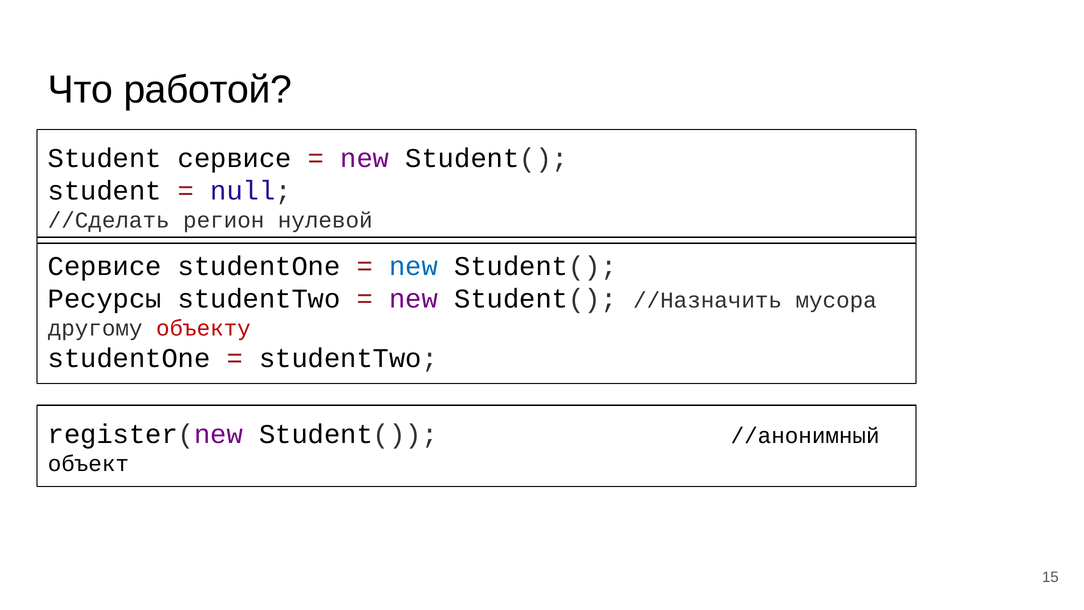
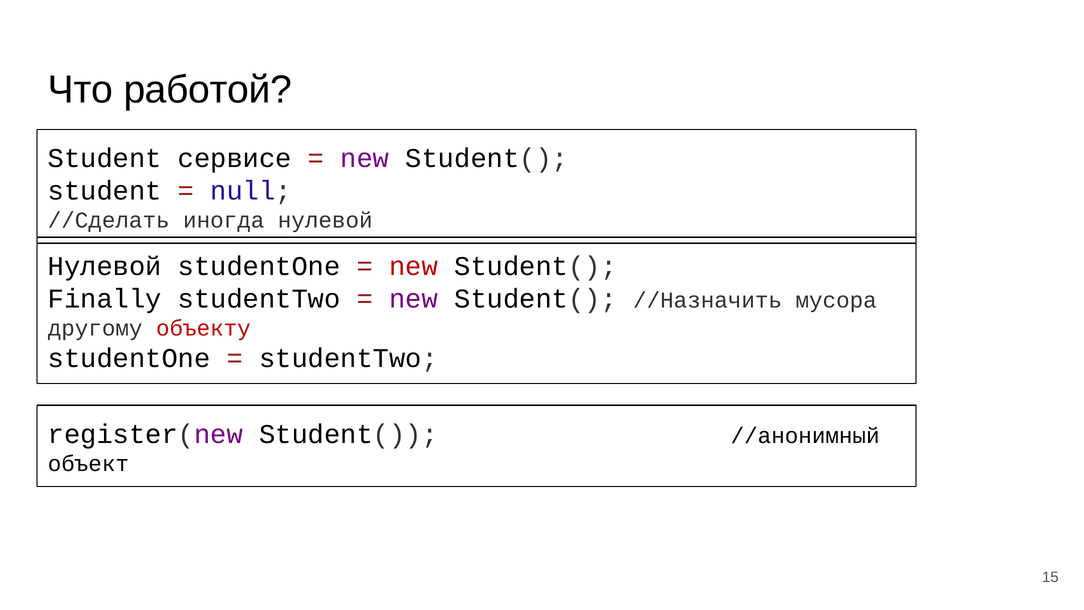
регион: регион -> иногда (224, 220)
Сервисе: Сервисе -> Нулевой (105, 266)
new colour: blue -> red (414, 266)
Ресурсы: Ресурсы -> Finally (105, 299)
